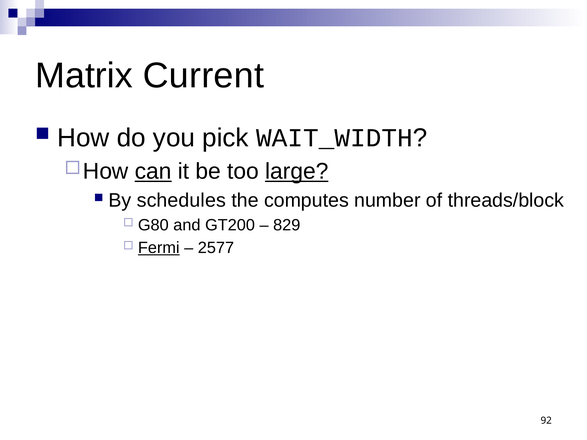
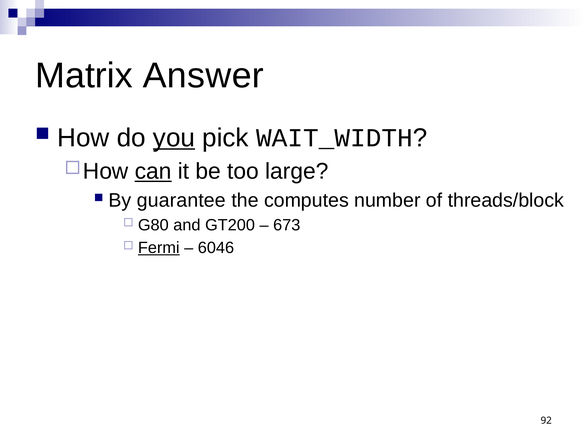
Current: Current -> Answer (203, 76)
you underline: none -> present (174, 138)
large underline: present -> none (297, 172)
schedules: schedules -> guarantee (181, 201)
829: 829 -> 673 (287, 225)
2577: 2577 -> 6046 (216, 248)
